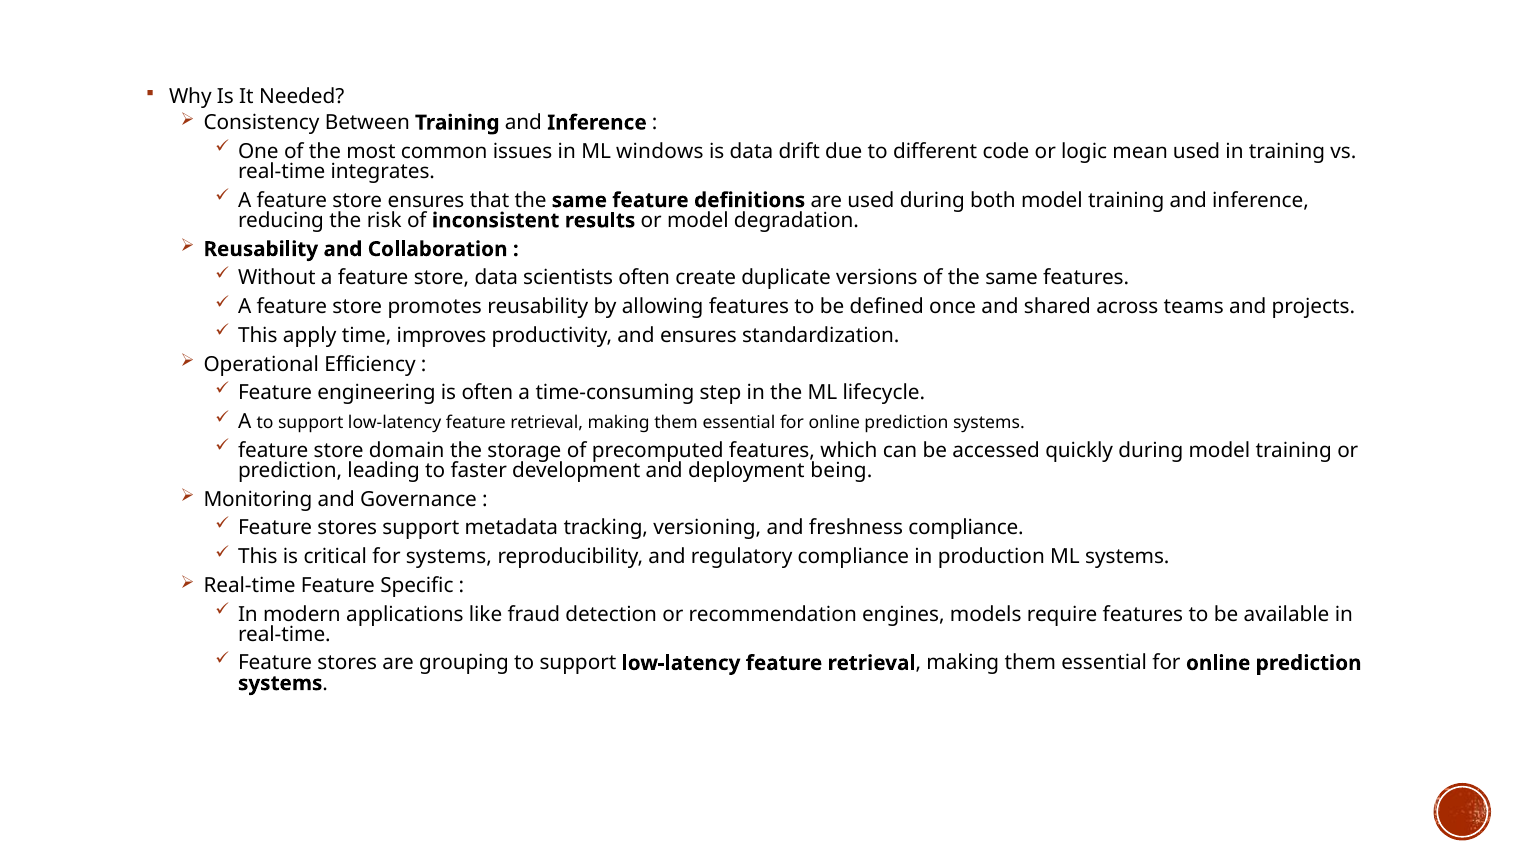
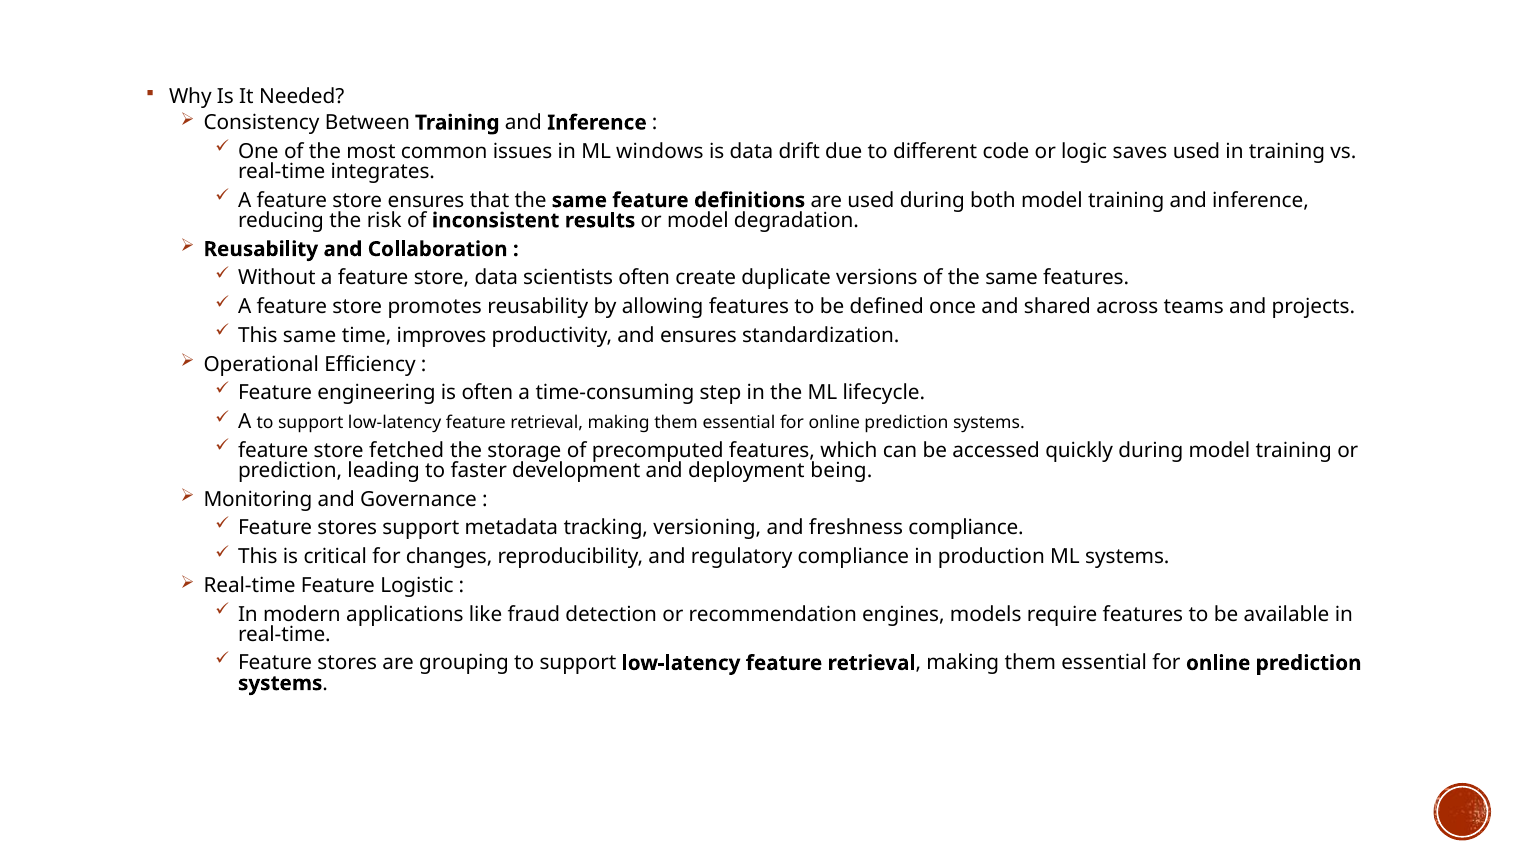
mean: mean -> saves (1140, 151)
This apply: apply -> same (310, 336)
domain: domain -> fetched (407, 451)
for systems: systems -> changes (449, 557)
Specific: Specific -> Logistic (417, 586)
